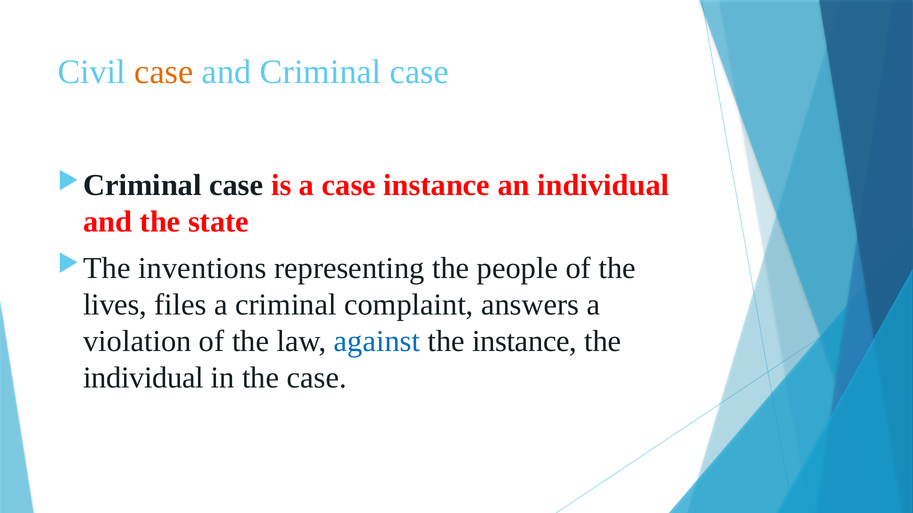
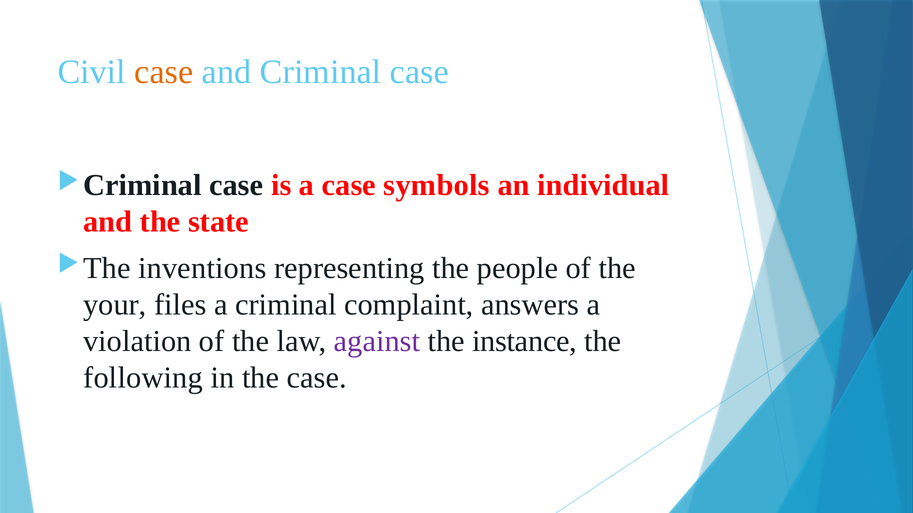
case instance: instance -> symbols (437, 186)
lives: lives -> your (115, 305)
against colour: blue -> purple (377, 341)
individual: individual -> following (143, 378)
